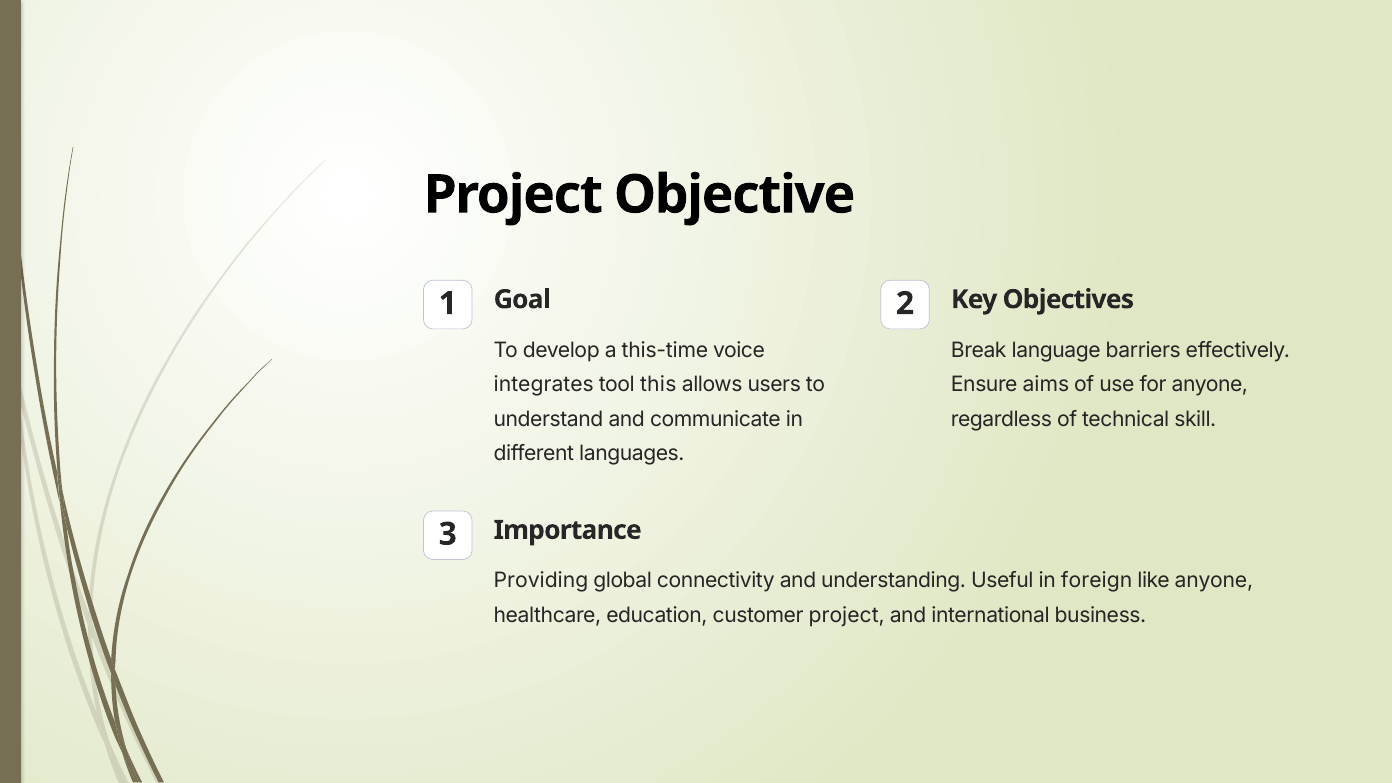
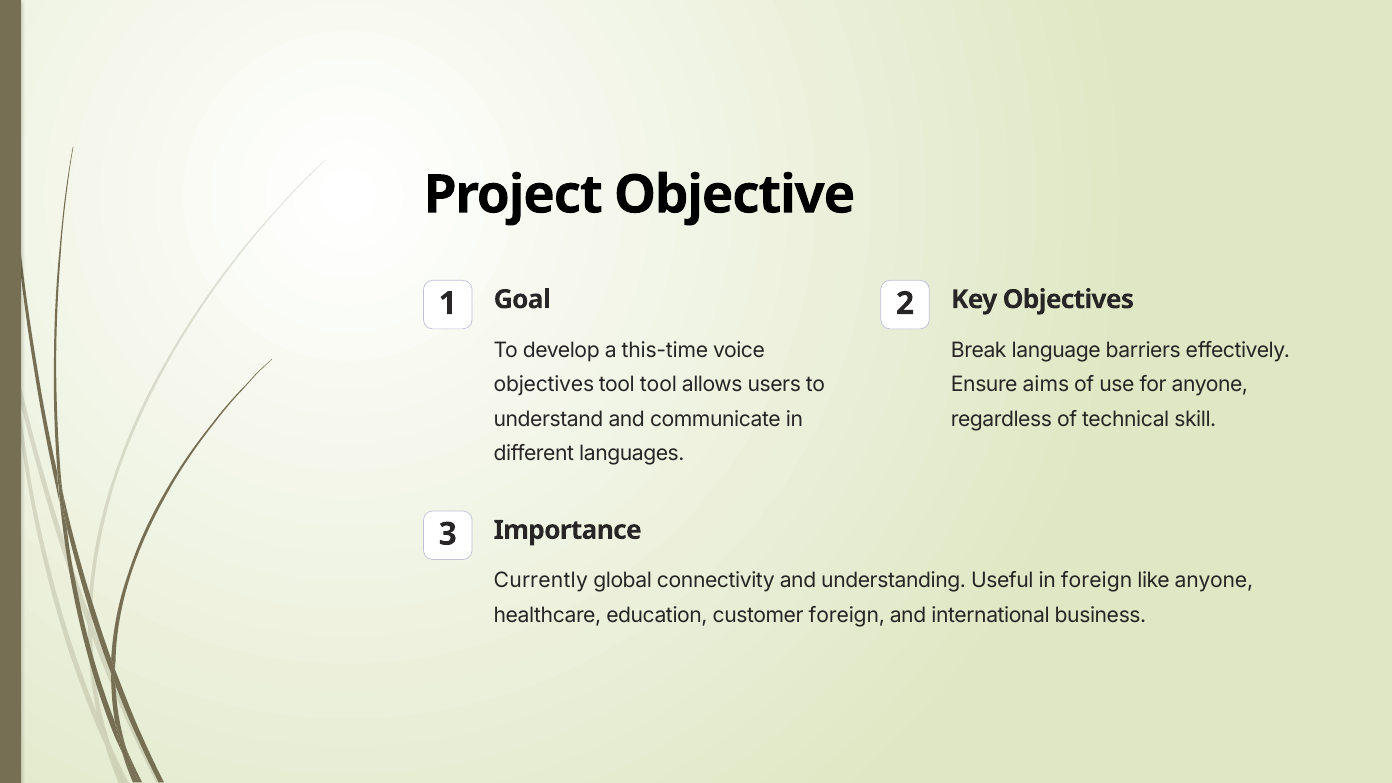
integrates: integrates -> objectives (544, 385)
tool this: this -> tool (658, 385)
Providing: Providing -> Currently (541, 581)
customer project: project -> foreign (847, 615)
